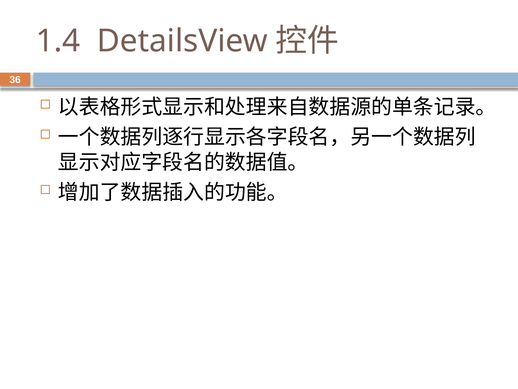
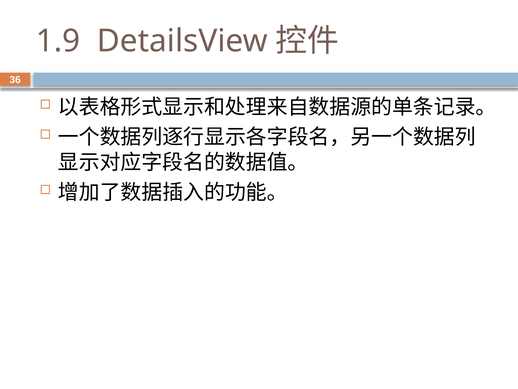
1.4: 1.4 -> 1.9 (58, 41)
